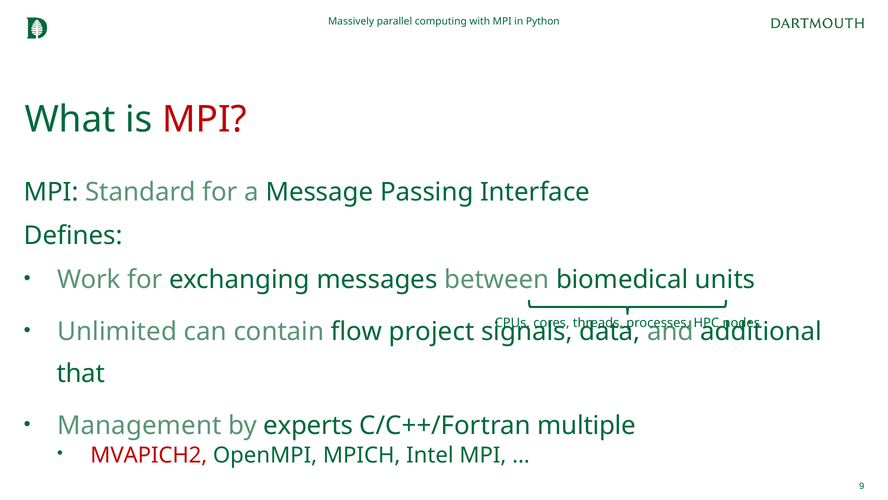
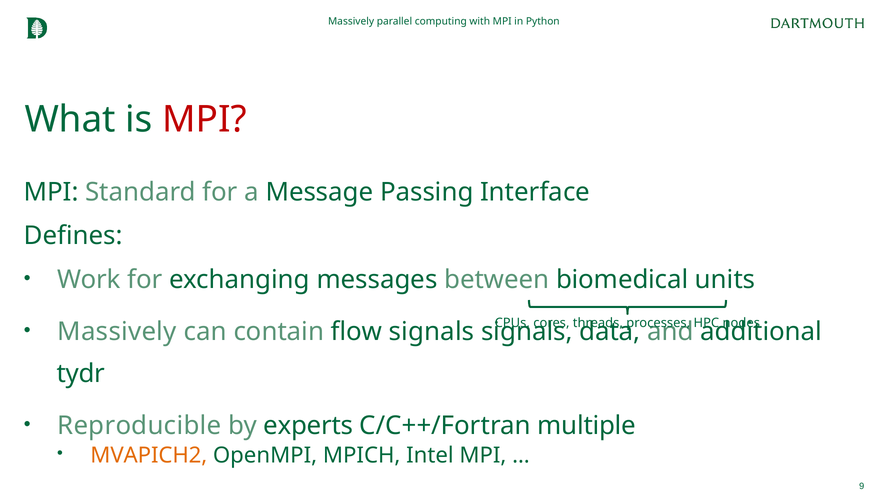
Unlimited: Unlimited -> Massively (117, 331)
flow project: project -> signals (431, 331)
that: that -> tydr (81, 373)
Management: Management -> Reproducible (139, 425)
MVAPICH2 colour: red -> orange (149, 455)
